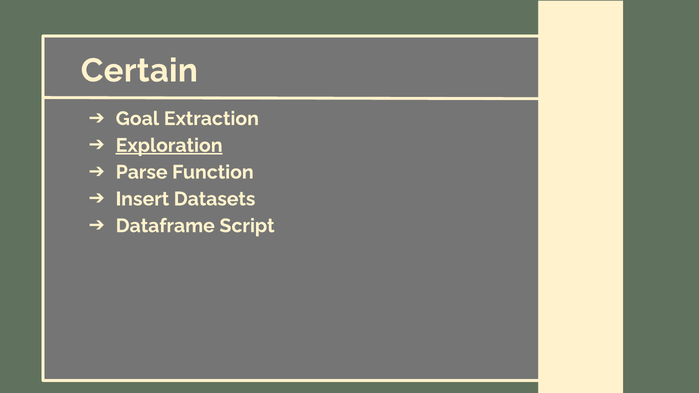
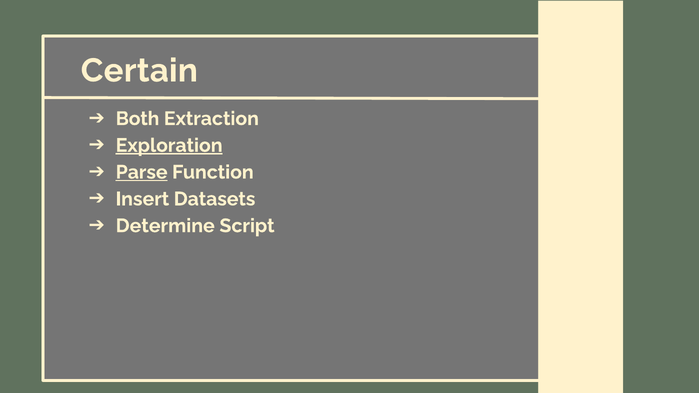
Goal: Goal -> Both (138, 119)
Parse underline: none -> present (142, 172)
Dataframe: Dataframe -> Determine (165, 226)
